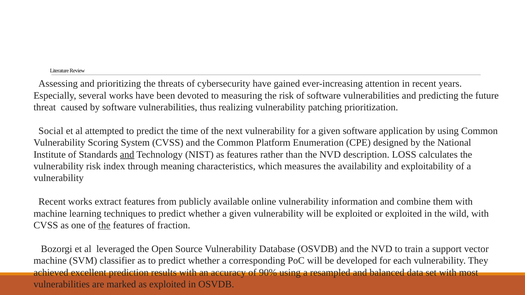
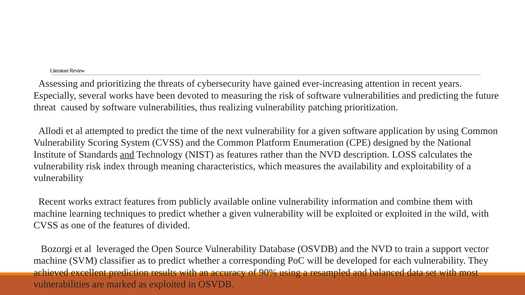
Social: Social -> Allodi (51, 131)
the underline: present -> none (105, 225)
fraction: fraction -> divided (174, 225)
